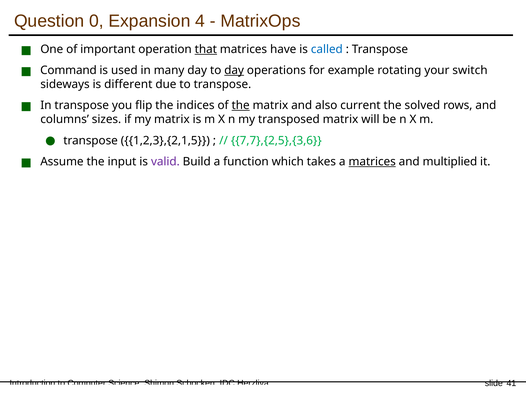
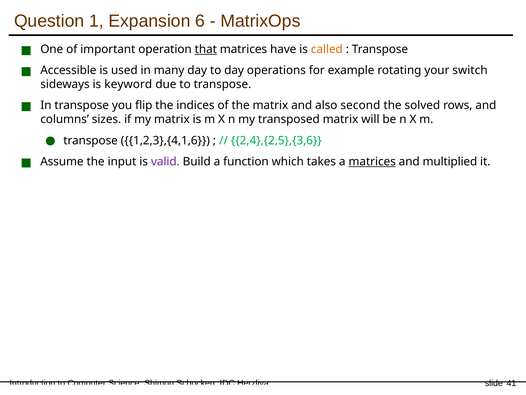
0: 0 -> 1 (96, 21)
4: 4 -> 6 (200, 21)
called colour: blue -> orange (327, 49)
Command: Command -> Accessible (68, 70)
day underline: present -> none (234, 70)
different: different -> keyword (128, 84)
the underline: present -> none (241, 105)
current: current -> second (360, 105)
1,2,3},{2,1,5: 1,2,3},{2,1,5 -> 1,2,3},{4,1,6 (165, 140)
7,7},{2,5},{3,6: 7,7},{2,5},{3,6 -> 2,4},{2,5},{3,6 (276, 140)
